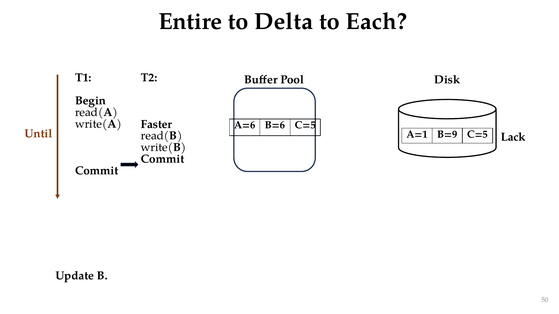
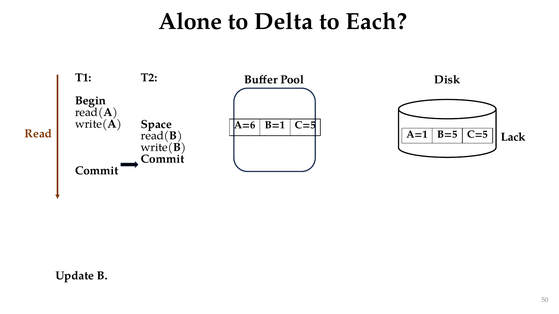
Entire: Entire -> Alone (190, 22)
Faster: Faster -> Space (156, 124)
B=6: B=6 -> B=1 (275, 125)
Until: Until -> Read (38, 134)
B=9: B=9 -> B=5 (447, 134)
